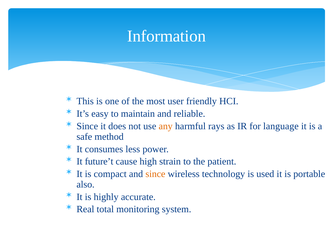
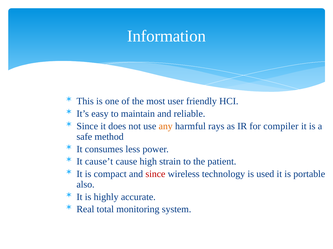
language: language -> compiler (281, 127)
future’t: future’t -> cause’t (99, 162)
since colour: orange -> red (155, 174)
